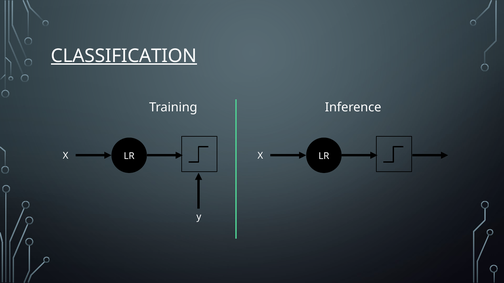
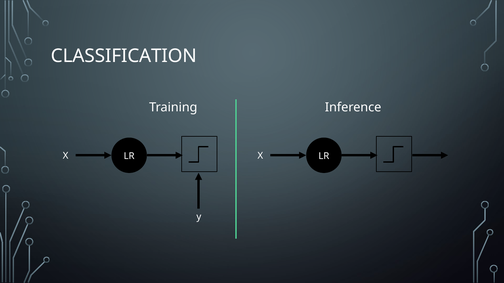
CLASSIFICATION underline: present -> none (124, 56)
